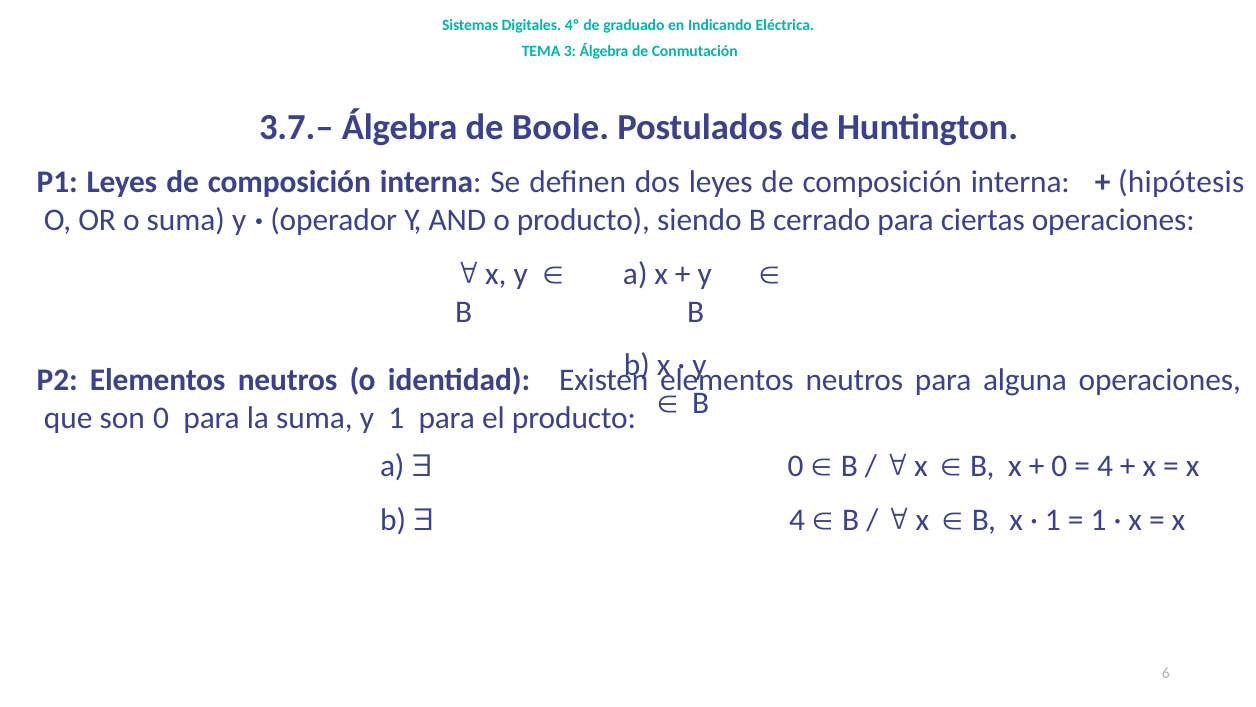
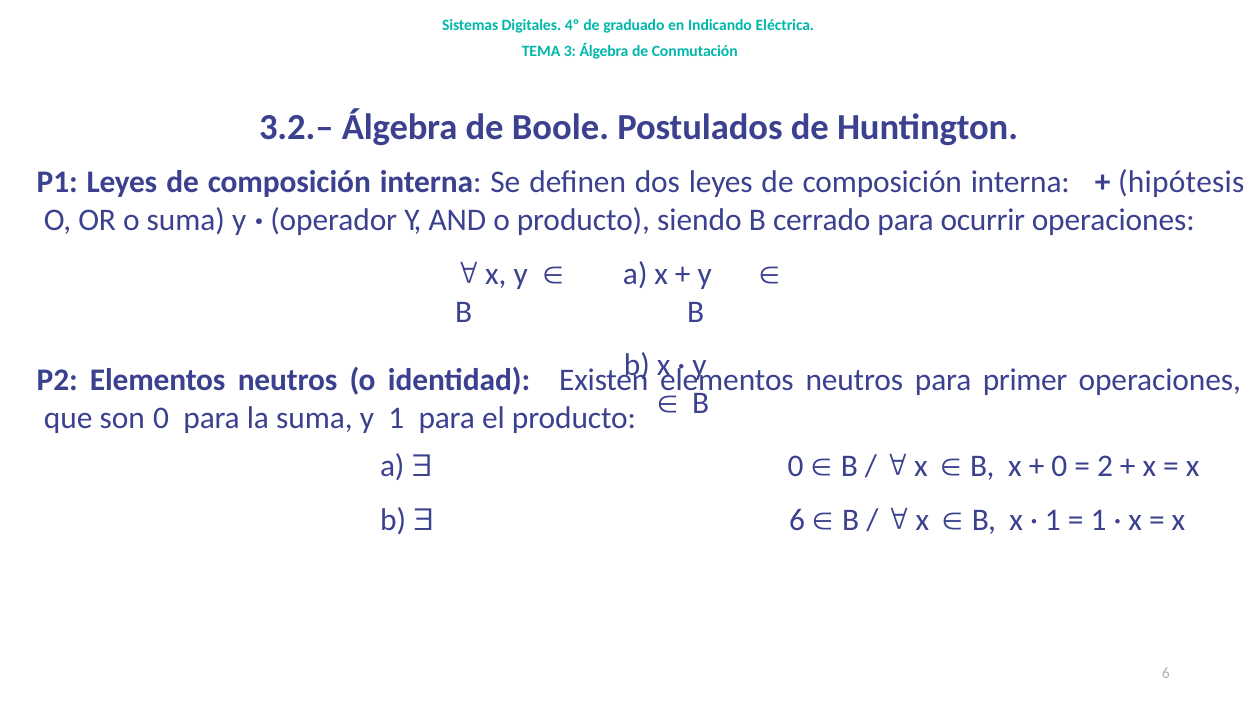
3.7.–: 3.7.– -> 3.2.– (296, 127)
ciertas: ciertas -> ocurrir (983, 220)
alguna: alguna -> primer (1025, 380)
4: 4 -> 2 (1105, 466)
4: 4 -> 6 (797, 519)
